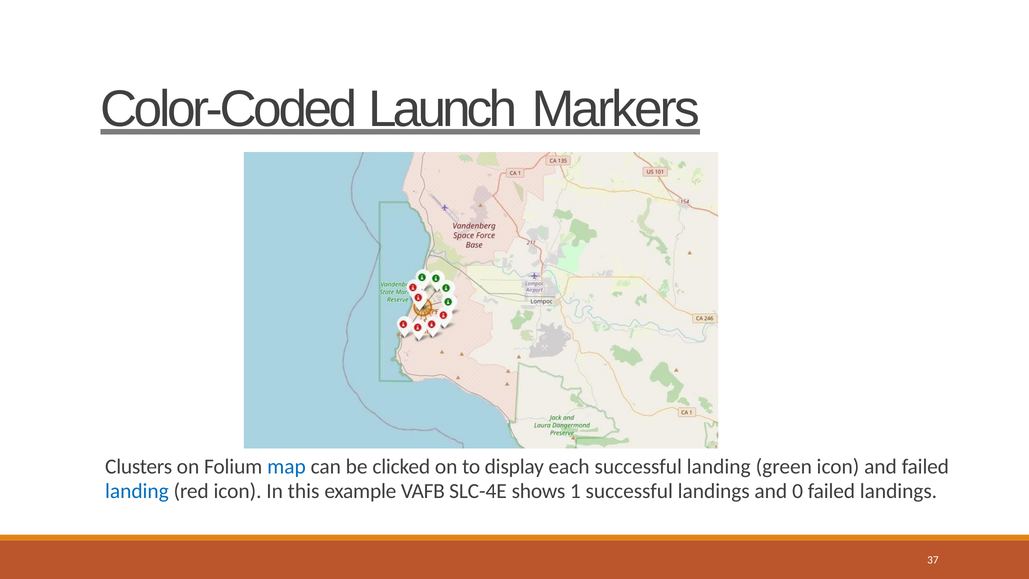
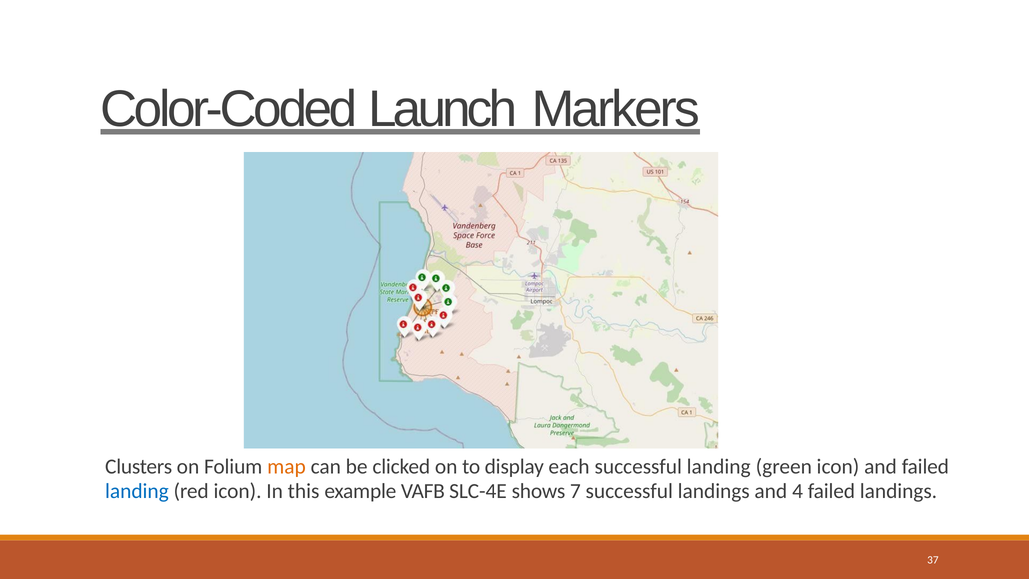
map colour: blue -> orange (286, 467)
1: 1 -> 7 (575, 491)
0: 0 -> 4 (798, 491)
